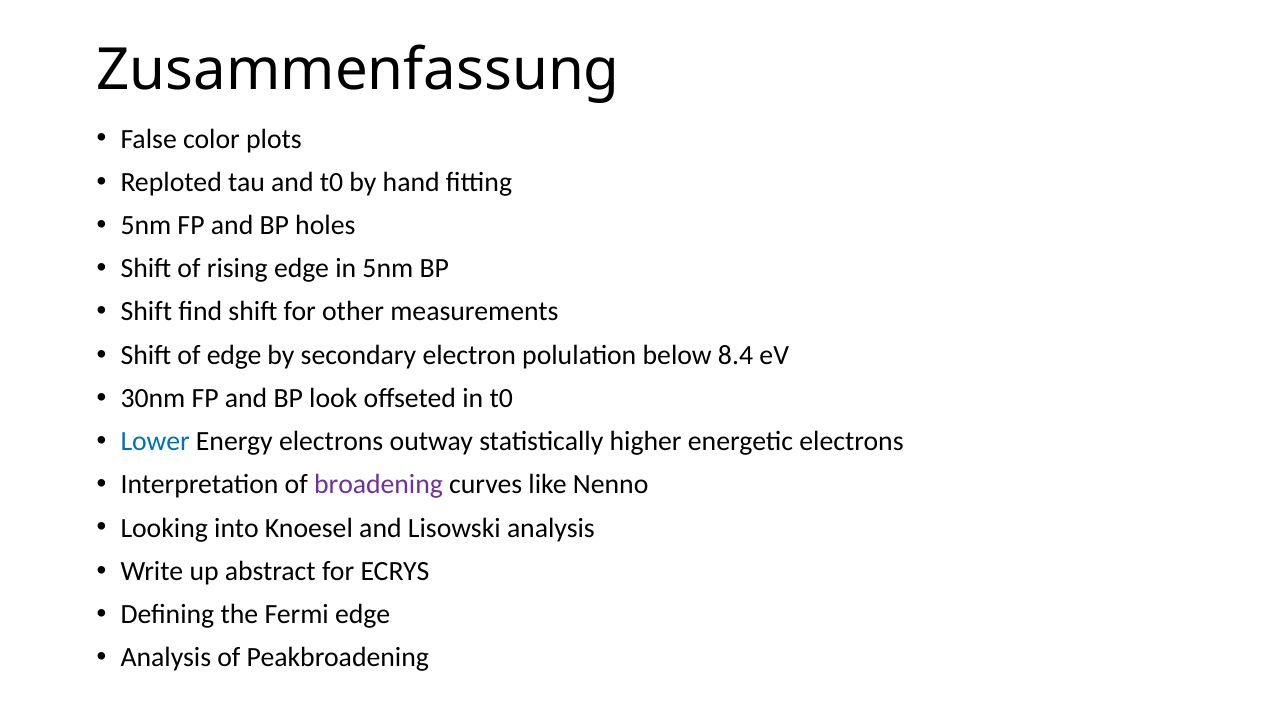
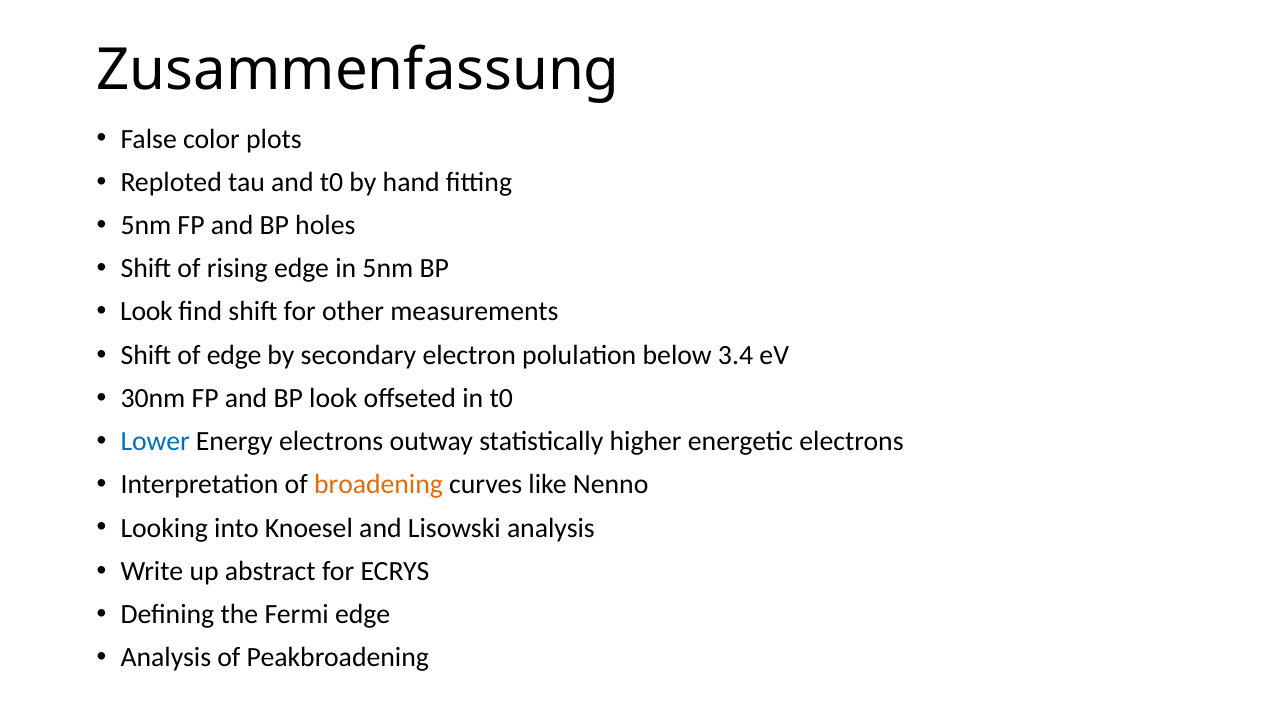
Shift: Shift -> Look (146, 312)
8.4: 8.4 -> 3.4 (736, 355)
broadening colour: purple -> orange (378, 485)
